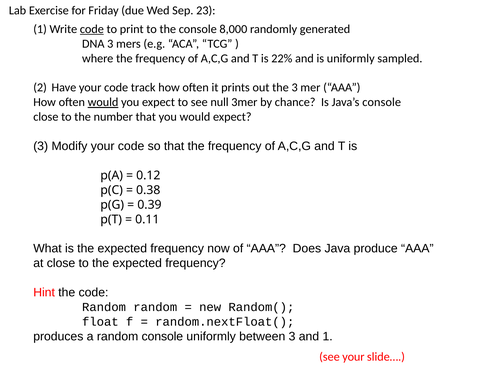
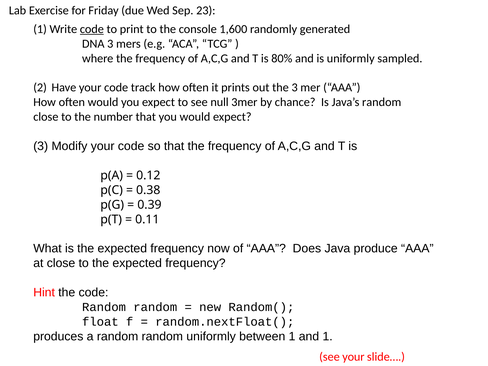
8,000: 8,000 -> 1,600 (233, 29)
22%: 22% -> 80% (282, 58)
would underline: present -> none (103, 102)
Java’s console: console -> random (382, 102)
a random console: console -> random (162, 336)
between 3: 3 -> 1 (292, 336)
